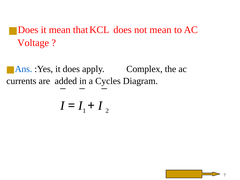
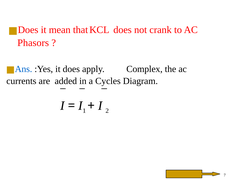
not mean: mean -> crank (161, 30)
Voltage: Voltage -> Phasors (33, 43)
